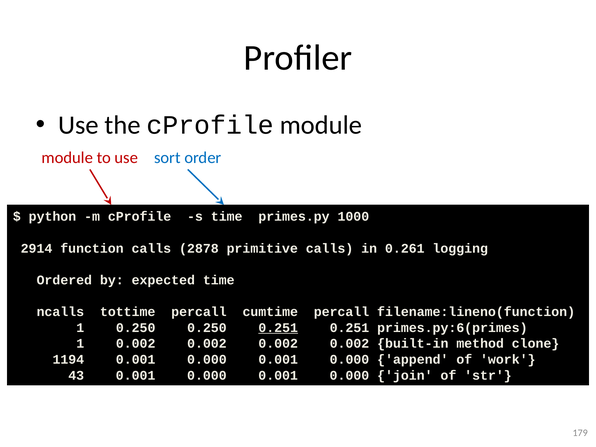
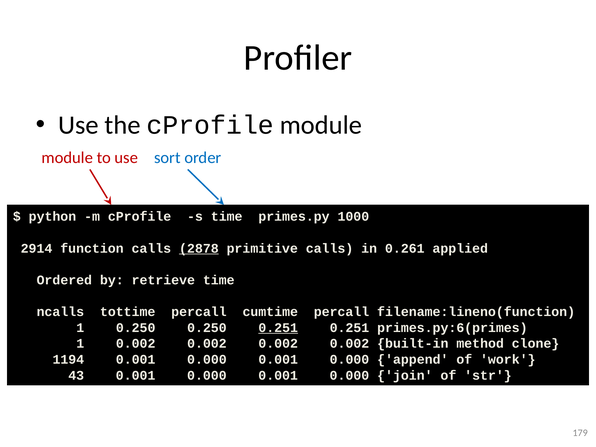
2878 underline: none -> present (199, 248)
logging: logging -> applied (460, 248)
expected: expected -> retrieve (163, 280)
